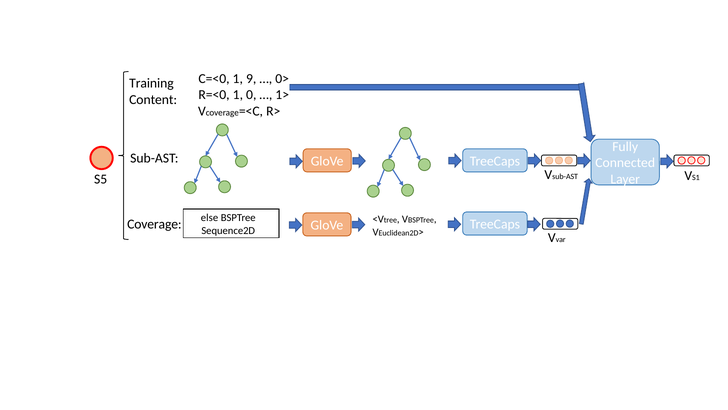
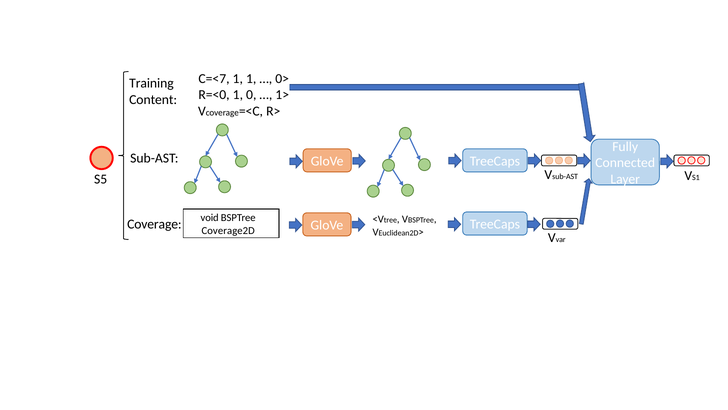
C=<0: C=<0 -> C=<7 (214, 78)
1 9: 9 -> 1 (251, 78)
else: else -> void (210, 218)
Sequence2D: Sequence2D -> Coverage2D (228, 230)
